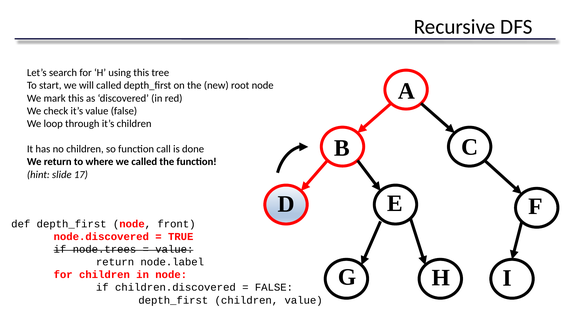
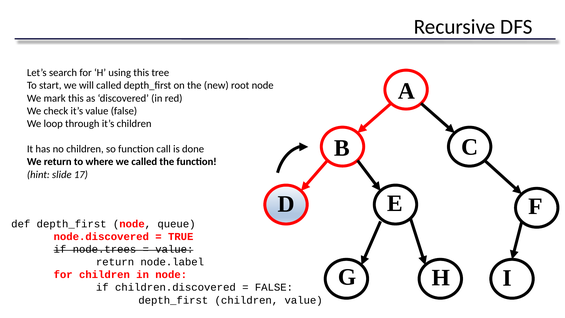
front: front -> queue (176, 224)
